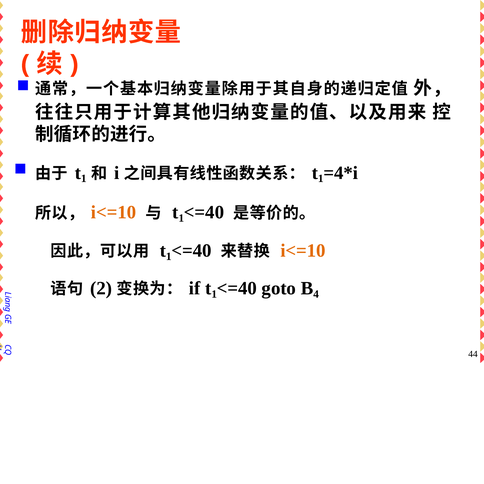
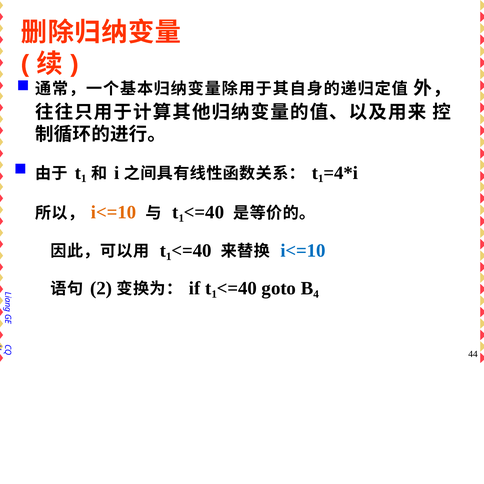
i<=10 colour: orange -> blue (303, 251)
